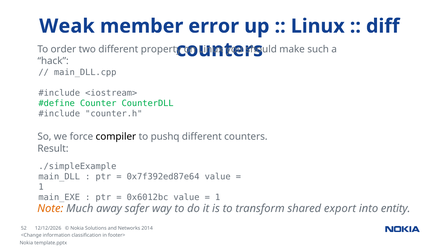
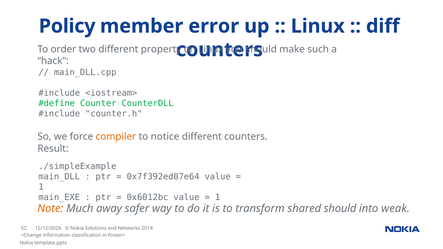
Weak: Weak -> Policy (67, 26)
compiler colour: black -> orange (116, 137)
pushq: pushq -> notice (165, 137)
shared export: export -> should (340, 209)
entity: entity -> weak (396, 209)
